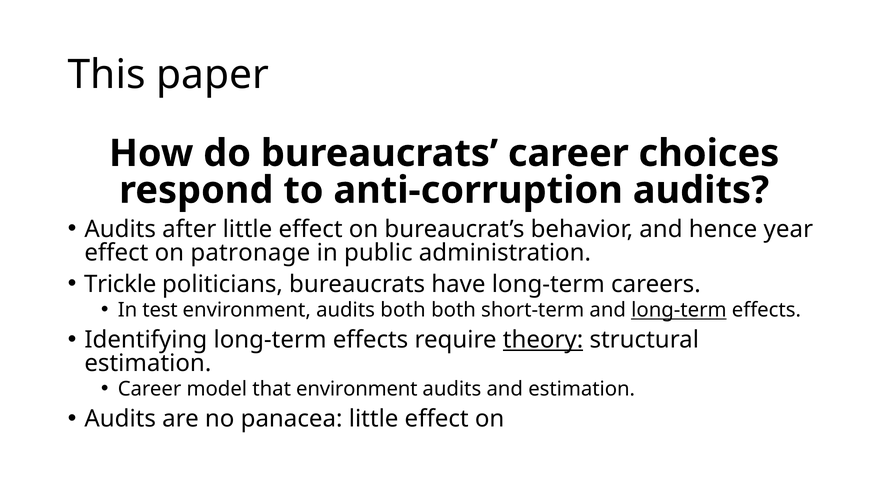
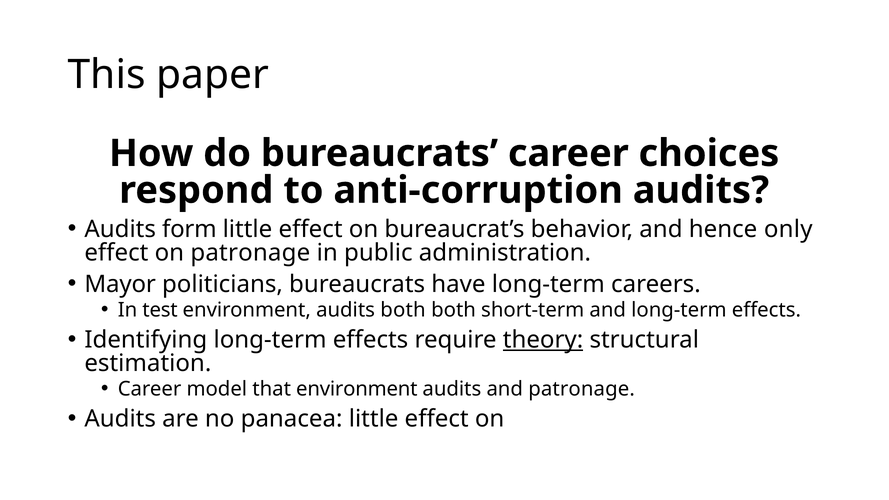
after: after -> form (189, 229)
year: year -> only (788, 229)
Trickle: Trickle -> Mayor (120, 284)
long-term underline: present -> none (679, 310)
and estimation: estimation -> patronage (582, 389)
